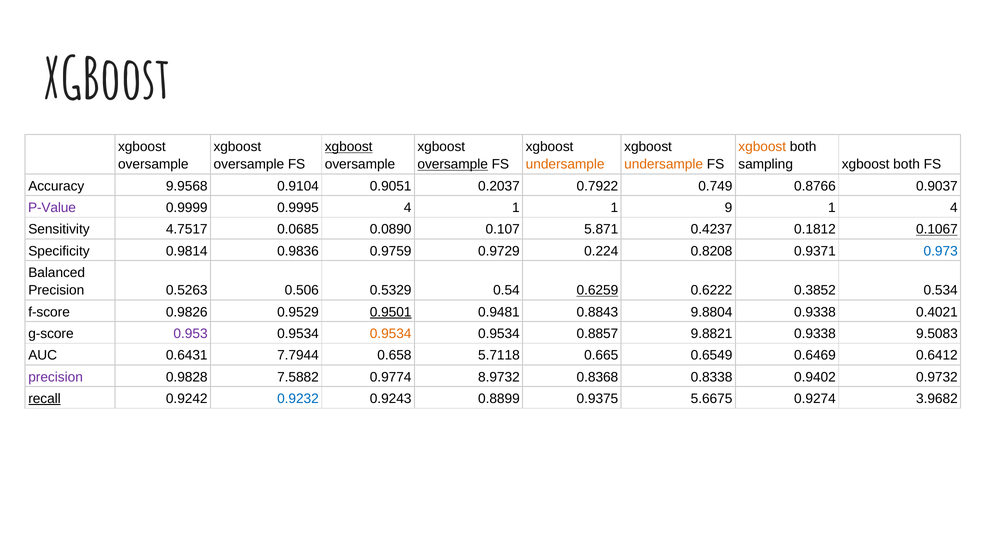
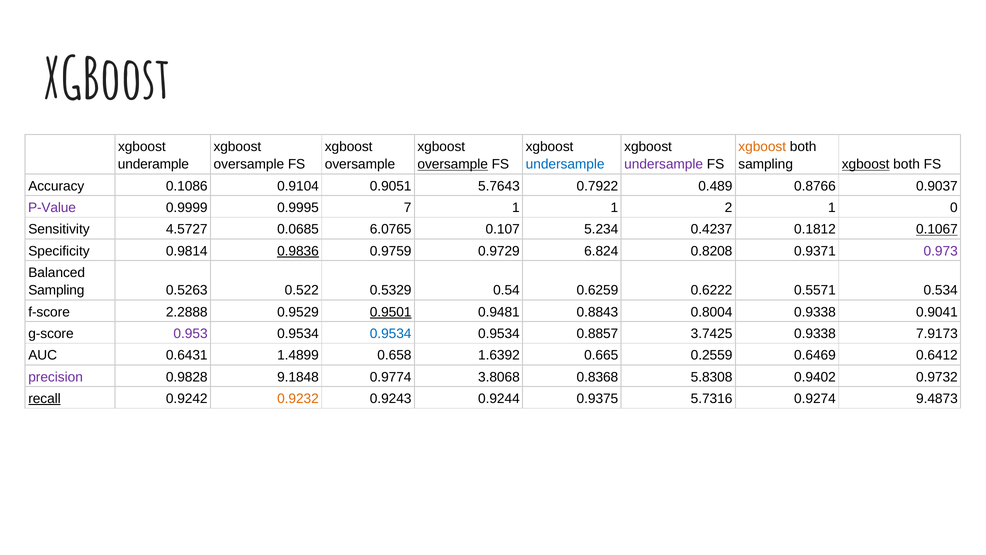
xgboost underline: present -> none (349, 147)
oversample: oversample -> underample (153, 164)
undersample colour: orange -> blue (565, 164)
undersample colour: orange -> purple (664, 164)
xgboost underline: none -> present (866, 164)
9.9568: 9.9568 -> 0.1086 (187, 186)
0.2037: 0.2037 -> 5.7643 (499, 186)
0.749: 0.749 -> 0.489 (715, 186)
0.9995 4: 4 -> 7 (408, 208)
9: 9 -> 2 (729, 208)
1 4: 4 -> 0 (954, 208)
4.7517: 4.7517 -> 4.5727 (187, 229)
0.0890: 0.0890 -> 6.0765 (391, 229)
5.871: 5.871 -> 5.234 (601, 229)
0.9836 underline: none -> present (298, 251)
0.224: 0.224 -> 6.824 (601, 251)
0.973 colour: blue -> purple (941, 251)
Precision: Precision -> Sampling (56, 290)
0.506: 0.506 -> 0.522 (302, 290)
0.6259 underline: present -> none (597, 290)
0.3852: 0.3852 -> 0.5571 (815, 290)
0.9826: 0.9826 -> 2.2888 (187, 312)
9.8804: 9.8804 -> 0.8004 (712, 312)
0.4021: 0.4021 -> 0.9041 (937, 312)
0.9534 colour: orange -> blue (391, 334)
9.8821: 9.8821 -> 3.7425 (712, 334)
9.5083: 9.5083 -> 7.9173 (937, 334)
7.7944: 7.7944 -> 1.4899 (298, 355)
5.7118: 5.7118 -> 1.6392 (499, 355)
0.6549: 0.6549 -> 0.2559 (712, 355)
7.5882: 7.5882 -> 9.1848 (298, 377)
8.9732: 8.9732 -> 3.8068 (499, 377)
0.8338: 0.8338 -> 5.8308 (712, 377)
0.9232 colour: blue -> orange (298, 398)
0.8899: 0.8899 -> 0.9244 (499, 398)
5.6675: 5.6675 -> 5.7316 (712, 398)
3.9682: 3.9682 -> 9.4873 (937, 398)
